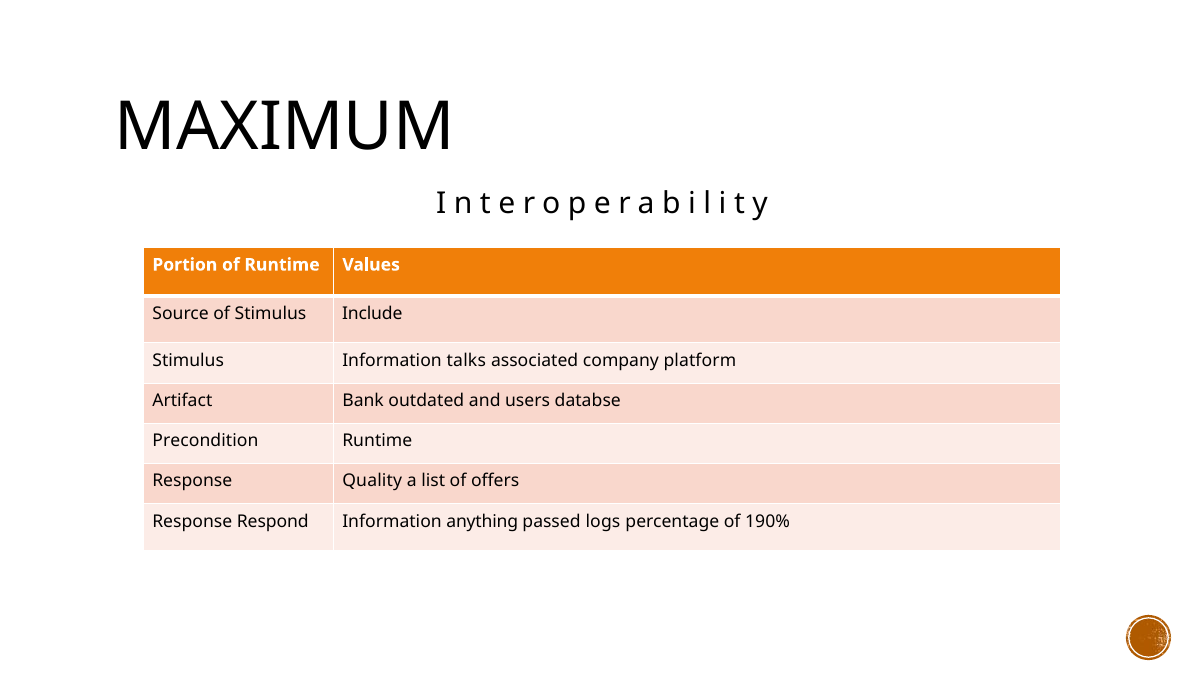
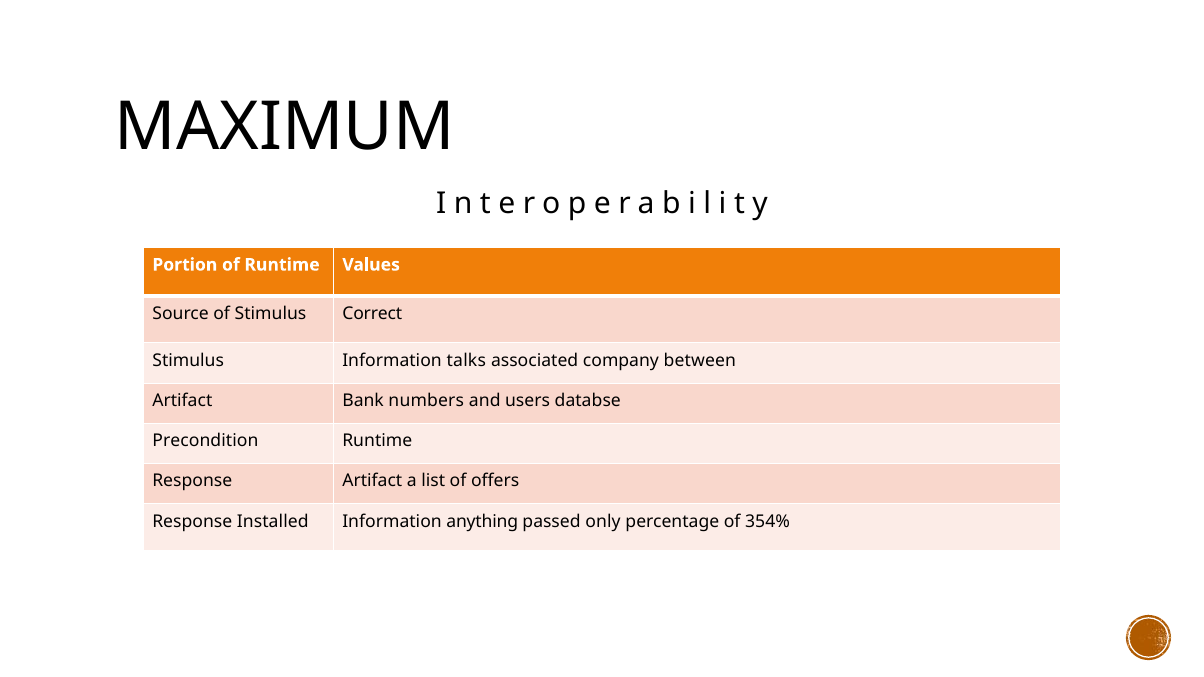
Include: Include -> Correct (372, 314)
platform: platform -> between (700, 360)
outdated: outdated -> numbers (426, 401)
Response Quality: Quality -> Artifact (372, 481)
Respond: Respond -> Installed (273, 522)
logs: logs -> only (603, 522)
190%: 190% -> 354% (768, 522)
